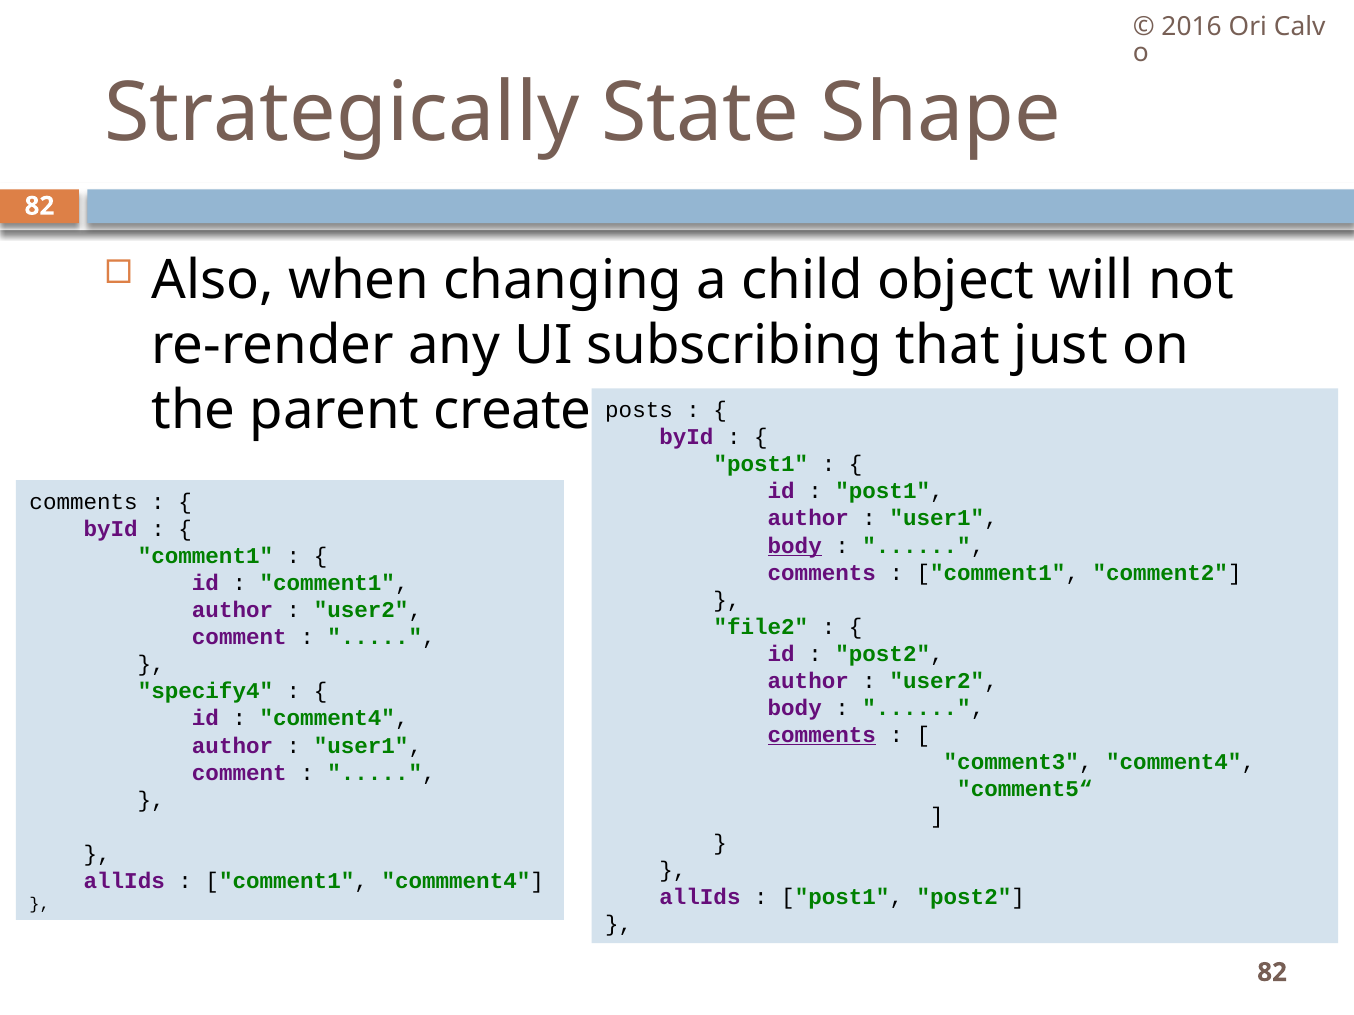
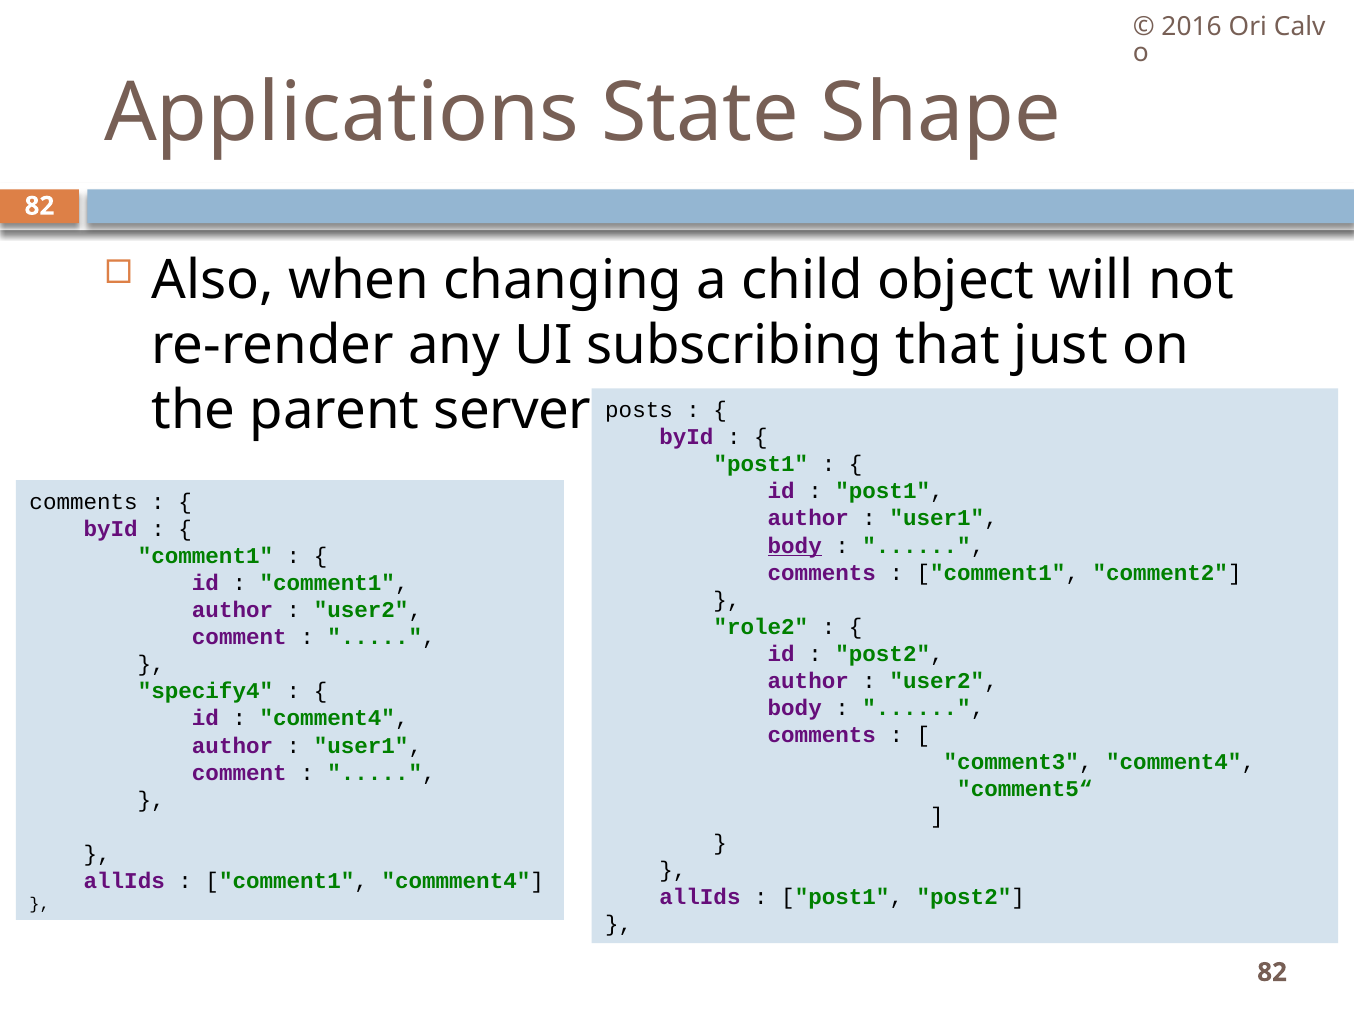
Strategically: Strategically -> Applications (342, 113)
create: create -> server (513, 411)
file2: file2 -> role2 (761, 627)
comments underline: present -> none (822, 735)
